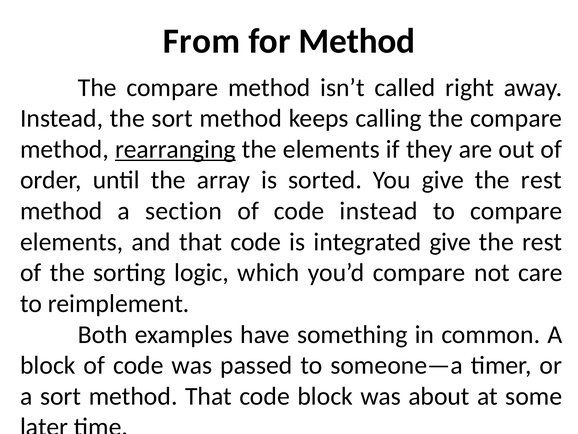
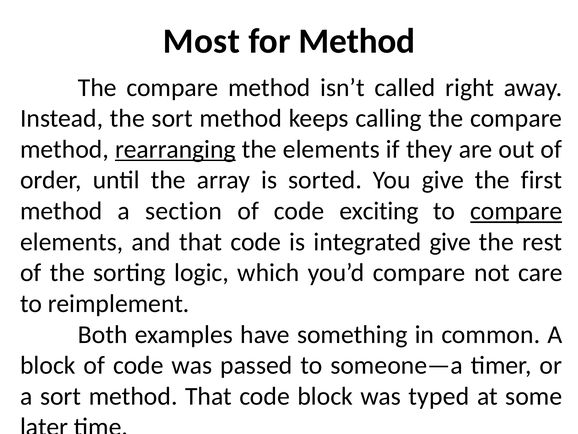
From: From -> Most (201, 41)
You give the rest: rest -> first (542, 180)
code instead: instead -> exciting (379, 211)
compare underline: none -> present (516, 211)
about: about -> typed (439, 396)
